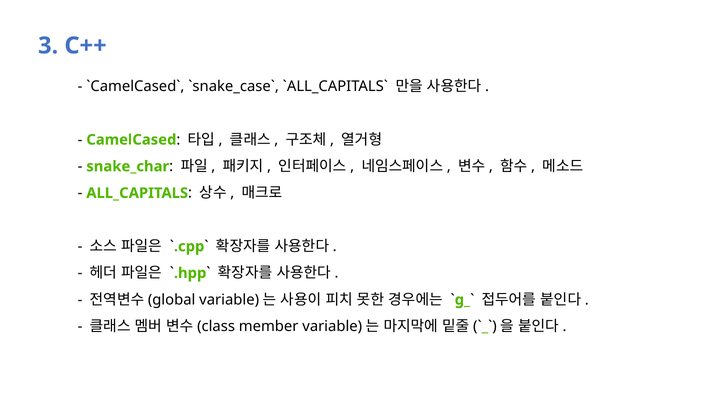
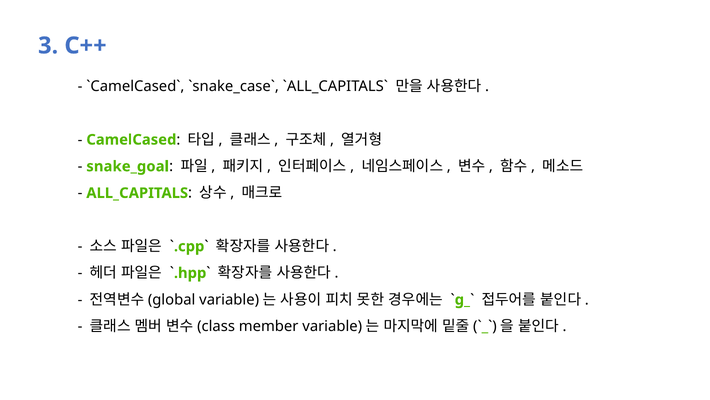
snake_char: snake_char -> snake_goal (128, 166)
